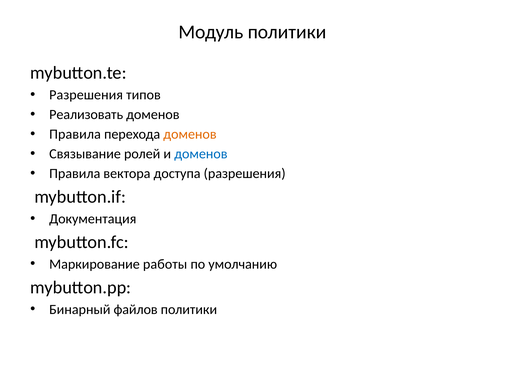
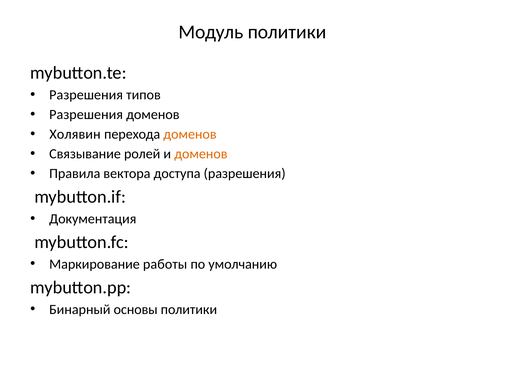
Реализовать: Реализовать -> Разрешения (86, 114)
Правила: Правила -> Холявин (75, 134)
доменов colour: blue -> orange (201, 154)
файлов: файлов -> основы (136, 309)
